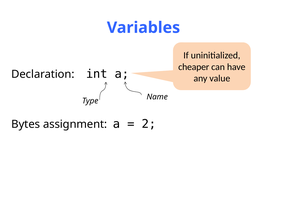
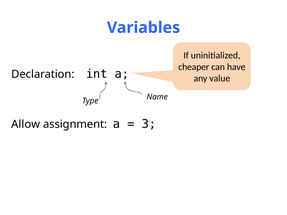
Bytes: Bytes -> Allow (26, 124)
2: 2 -> 3 (149, 124)
